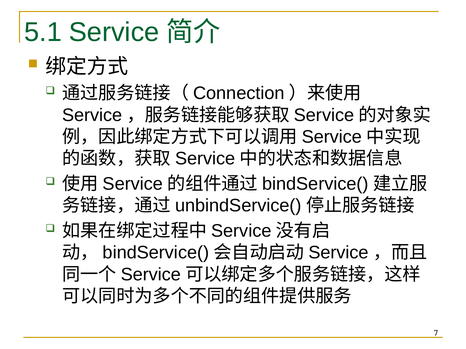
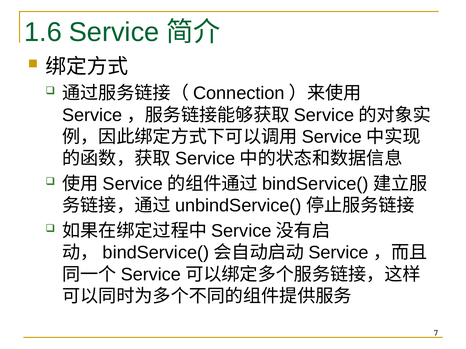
5.1: 5.1 -> 1.6 (43, 32)
